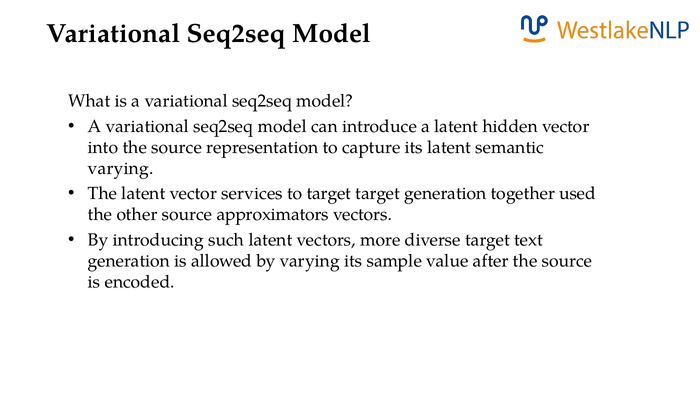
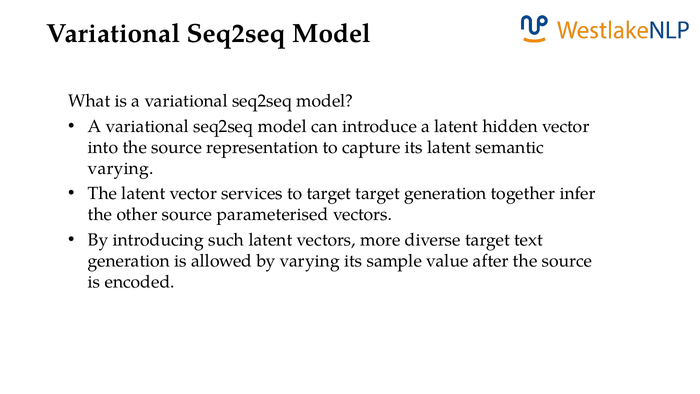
used: used -> infer (578, 194)
approximators: approximators -> parameterised (273, 215)
